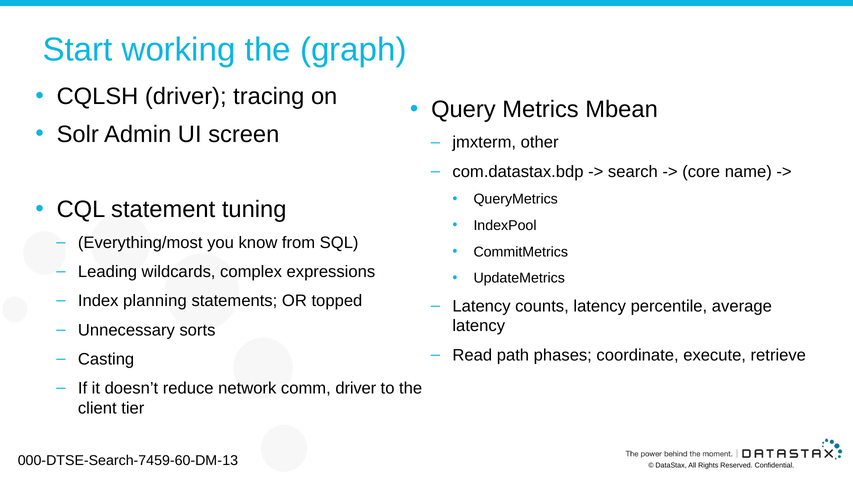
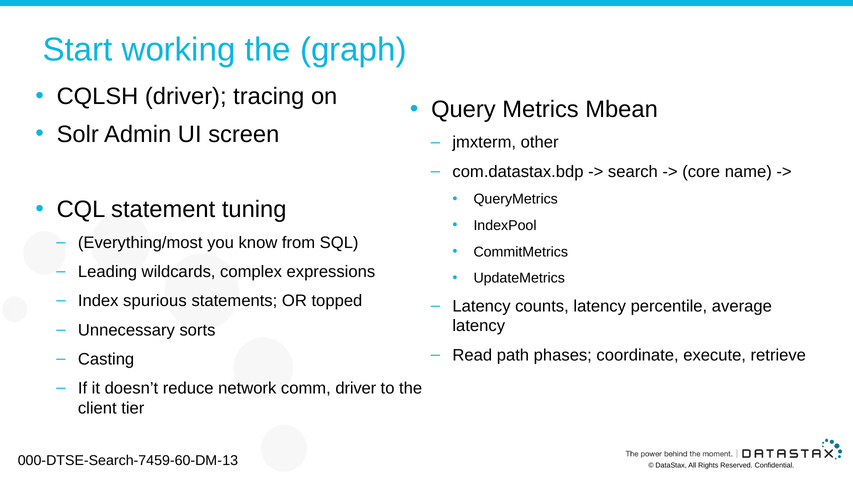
planning: planning -> spurious (155, 301)
